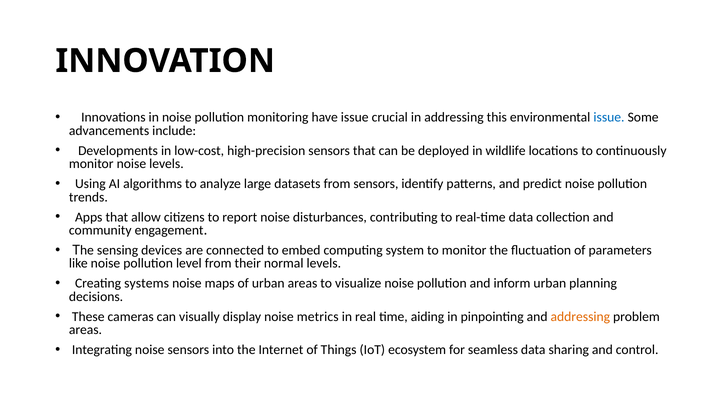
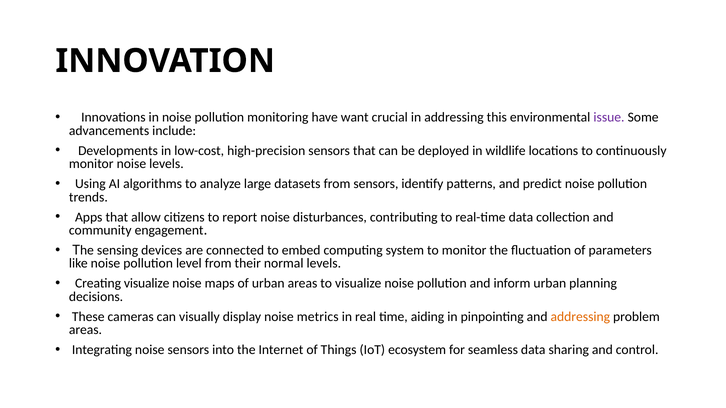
have issue: issue -> want (355, 118)
issue colour: blue -> purple (609, 118)
Creating systems: systems -> visualize (147, 284)
